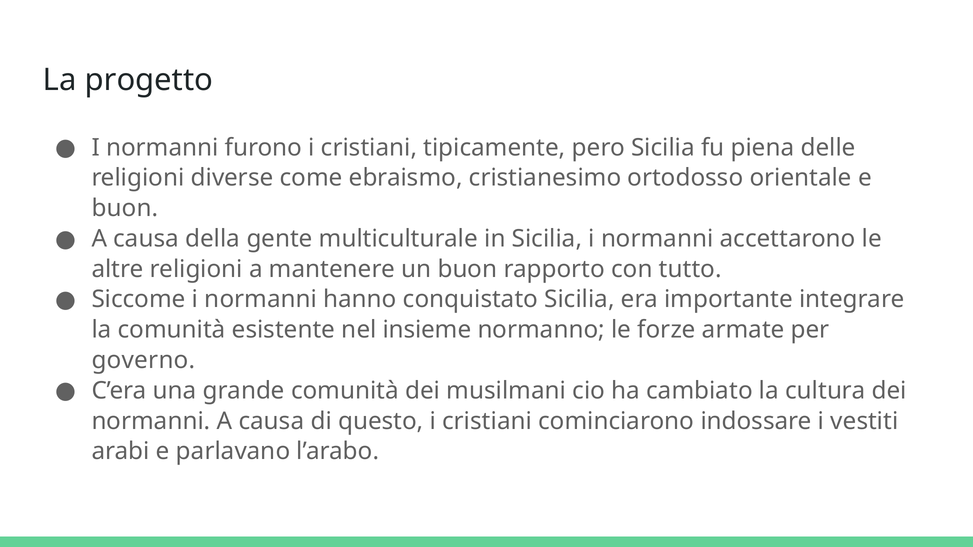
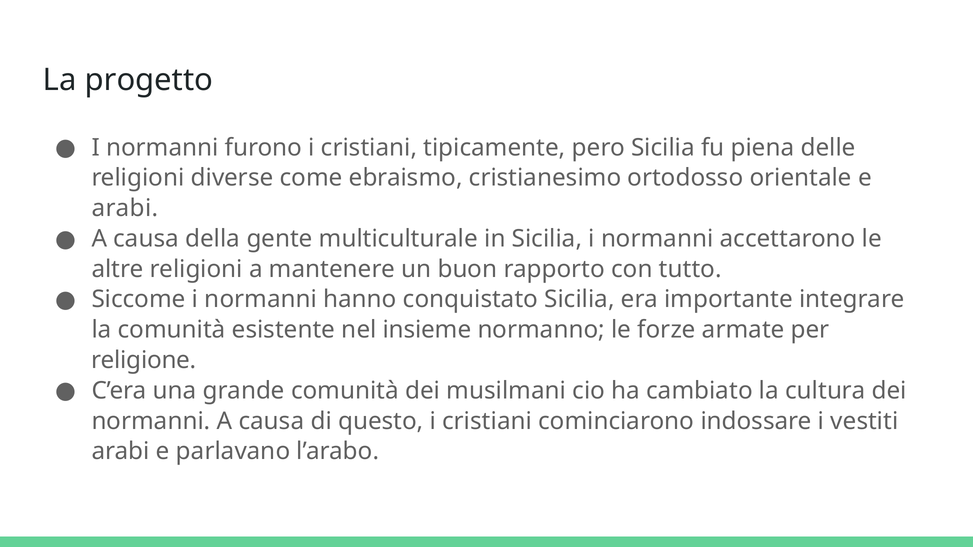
buon: buon -> arabi (125, 208)
governo: governo -> religione (144, 360)
